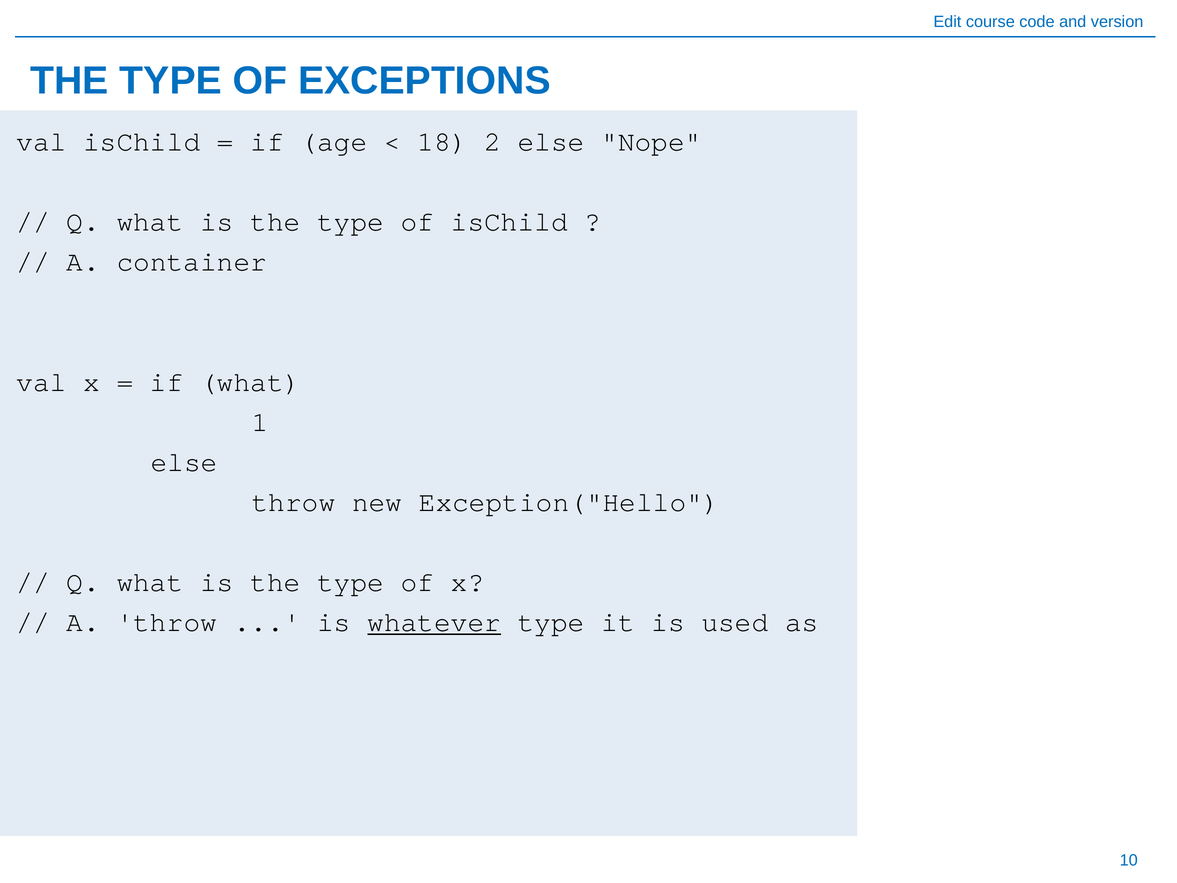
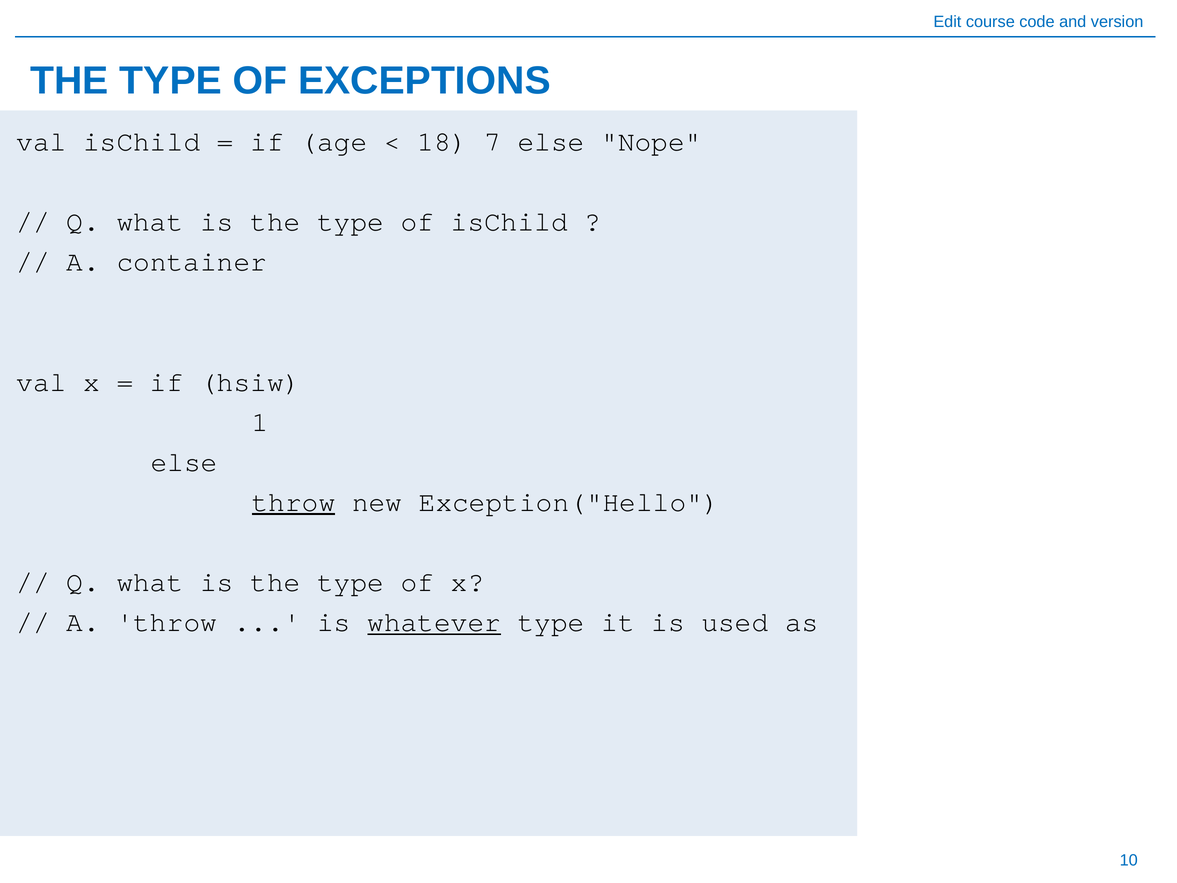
2: 2 -> 7 (493, 142)
if what: what -> hsiw (250, 382)
throw underline: none -> present (293, 502)
